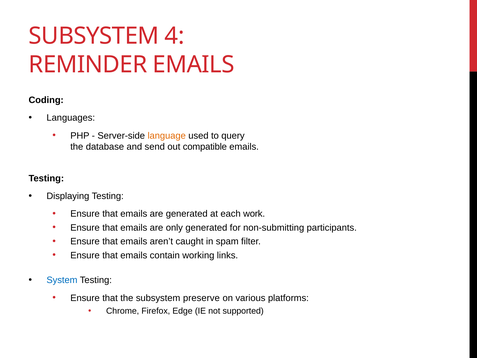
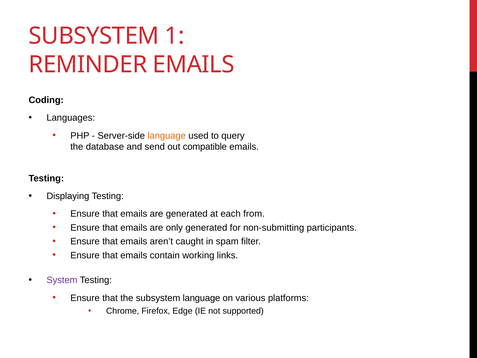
4: 4 -> 1 (175, 36)
work: work -> from (254, 214)
System colour: blue -> purple (62, 280)
subsystem preserve: preserve -> language (201, 298)
